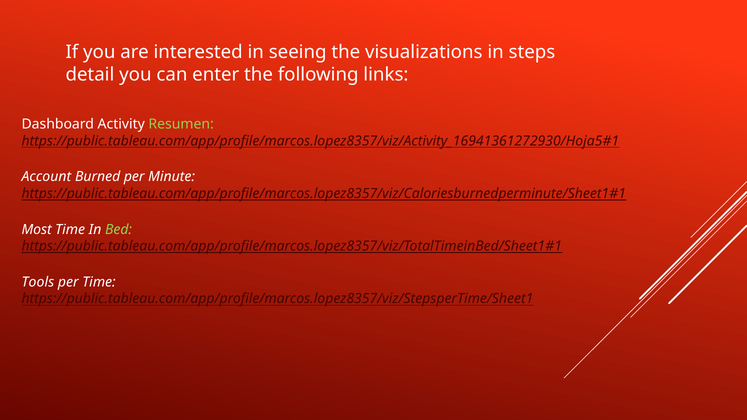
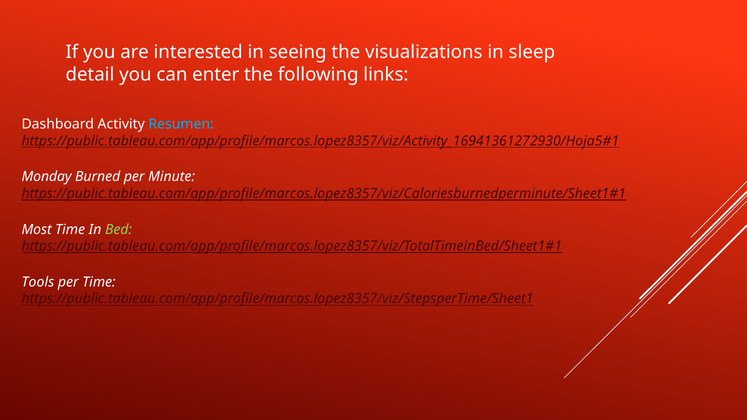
steps: steps -> sleep (532, 52)
Resumen colour: light green -> light blue (181, 124)
Account: Account -> Monday (46, 177)
